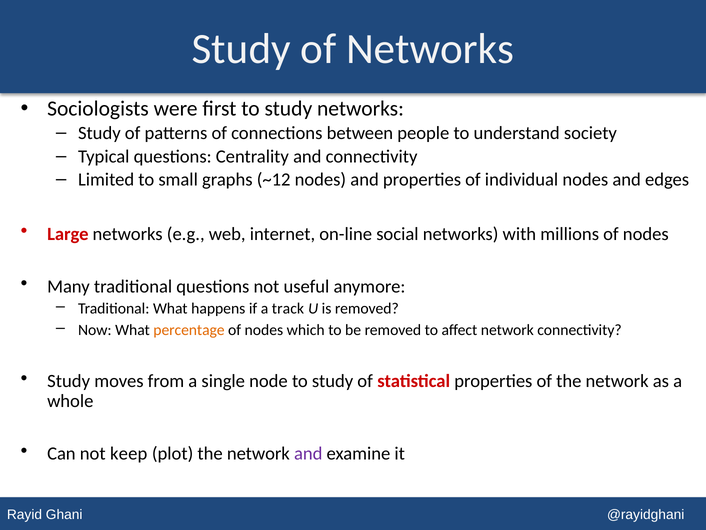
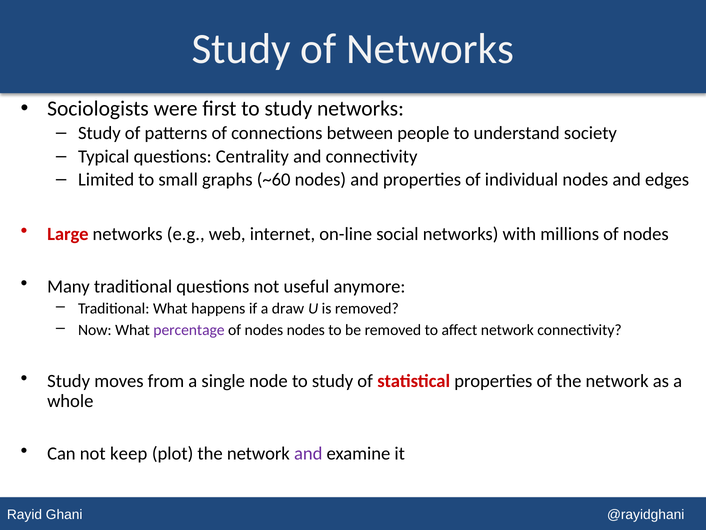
~12: ~12 -> ~60 (274, 179)
track: track -> draw (288, 309)
percentage colour: orange -> purple (189, 330)
nodes which: which -> nodes (306, 330)
